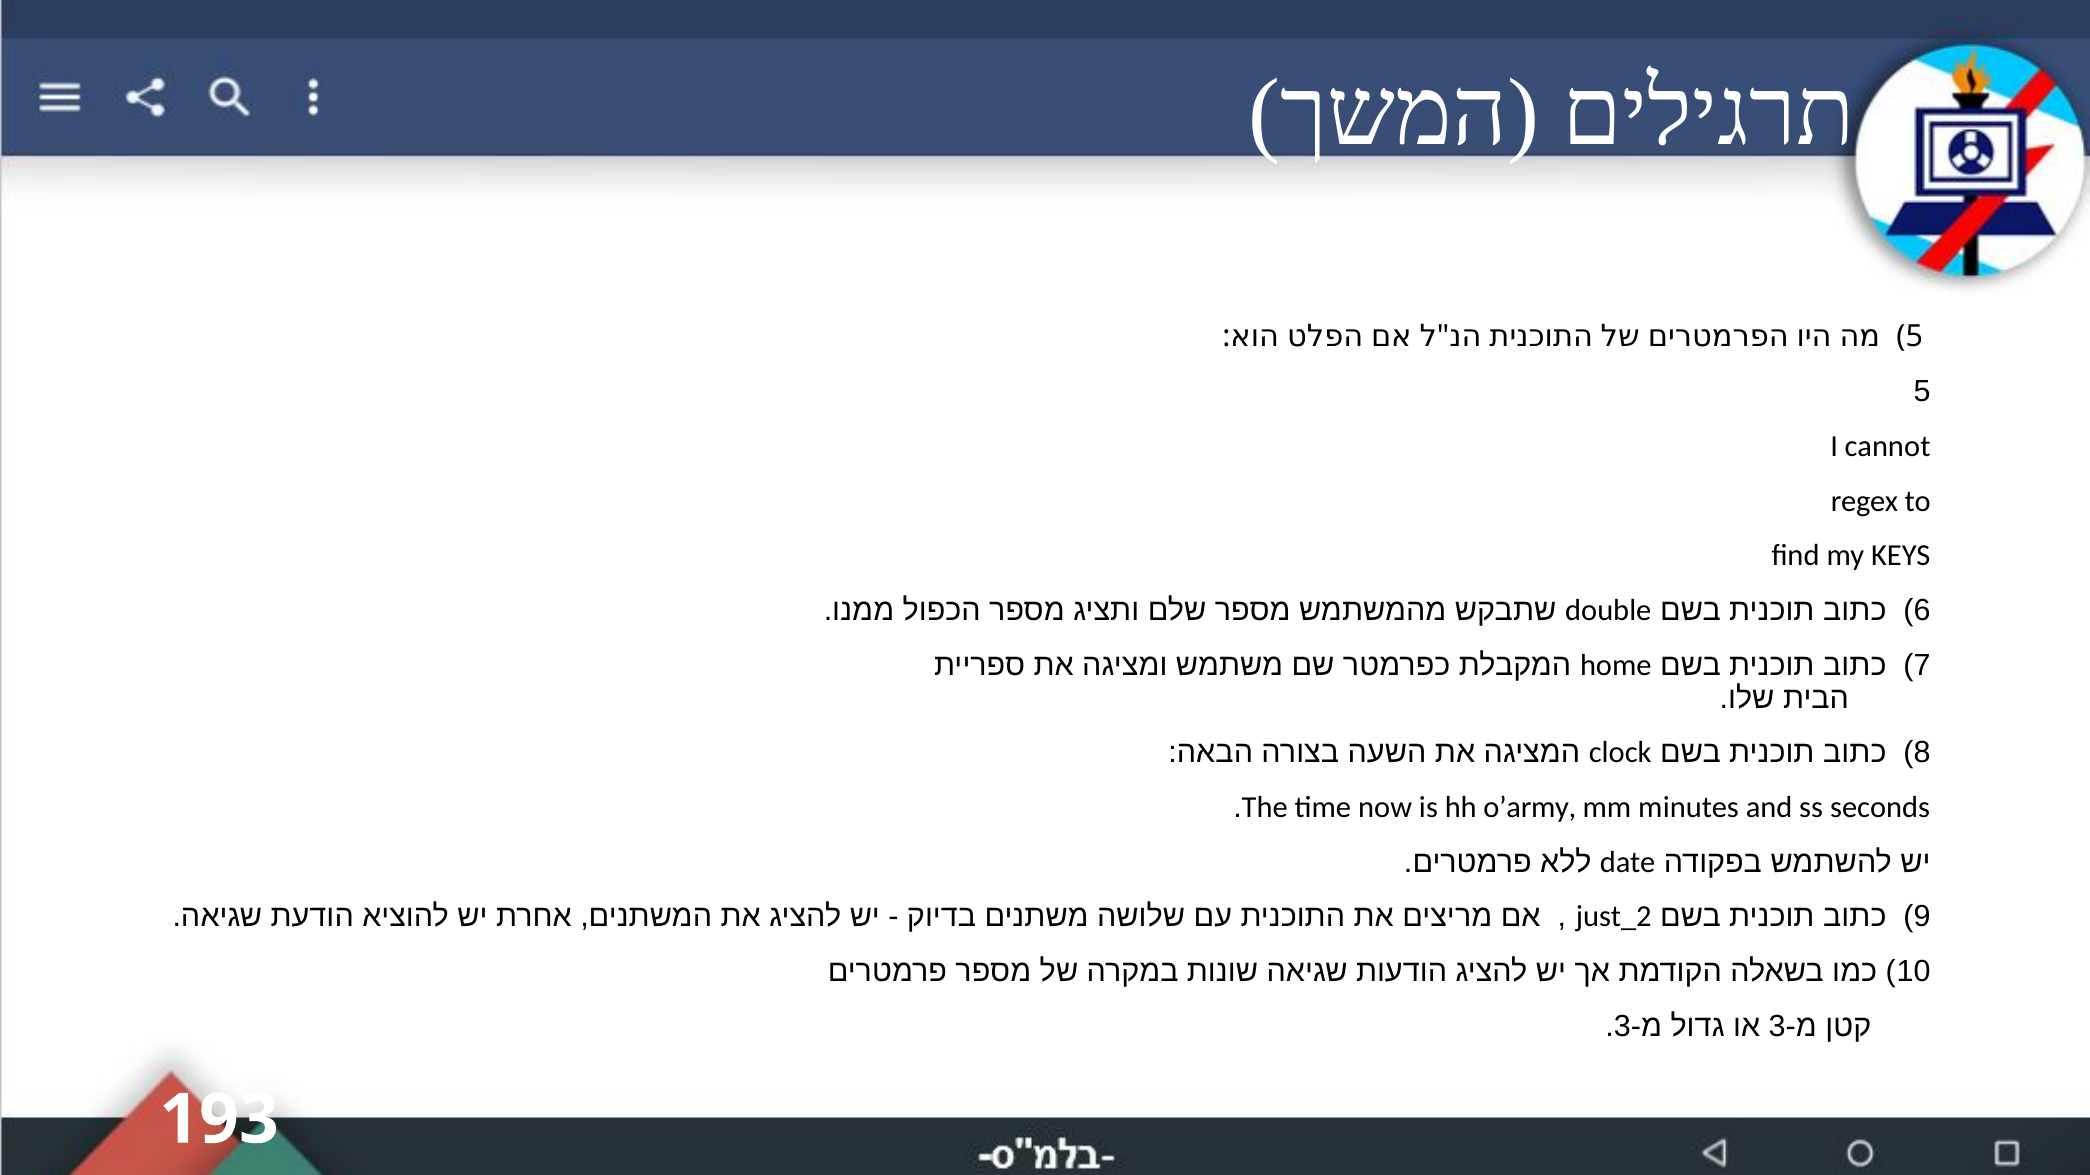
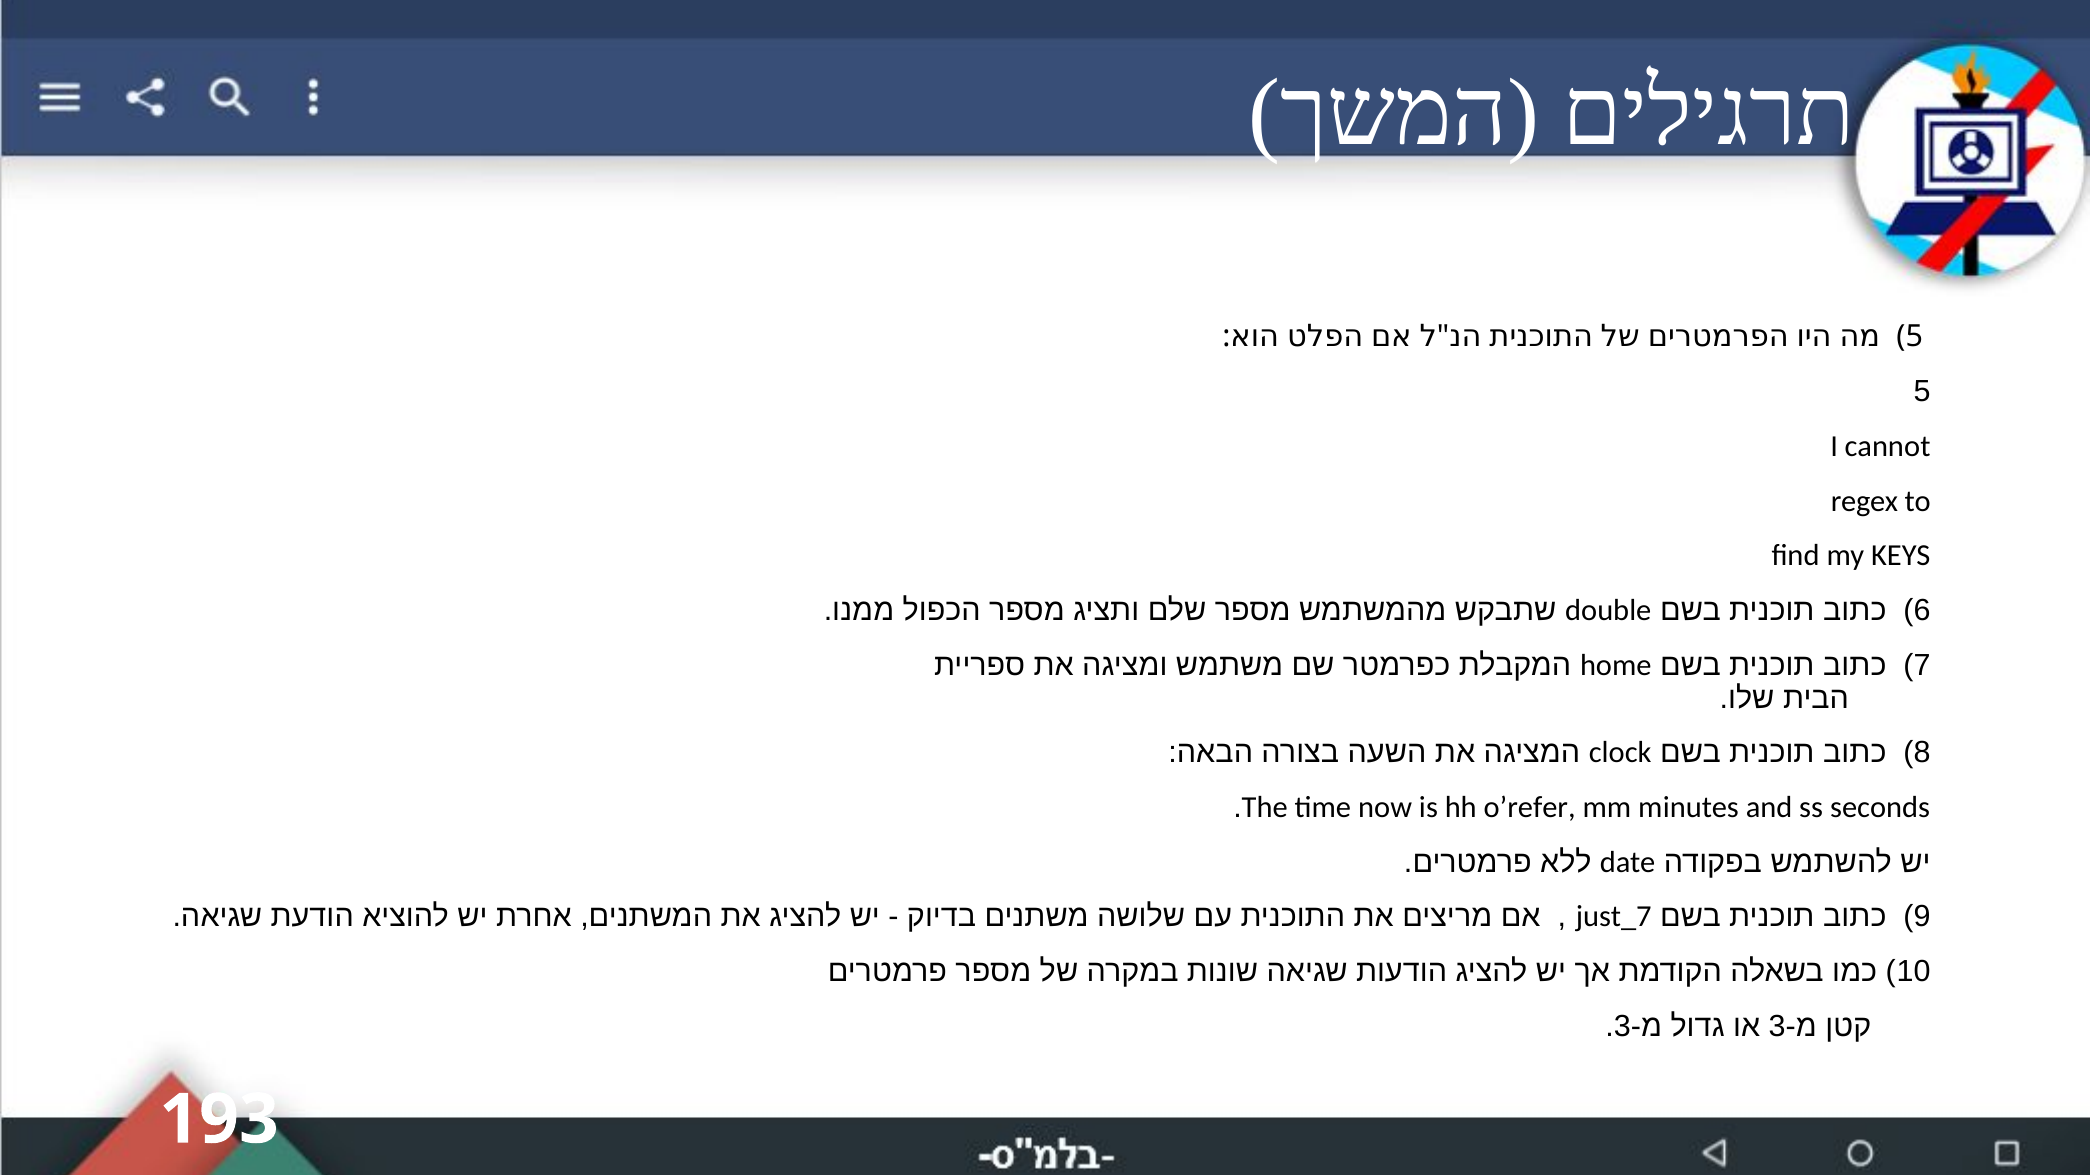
o’army: o’army -> o’refer (1530, 808)
just_2: just_2 -> just_7 (1614, 917)
